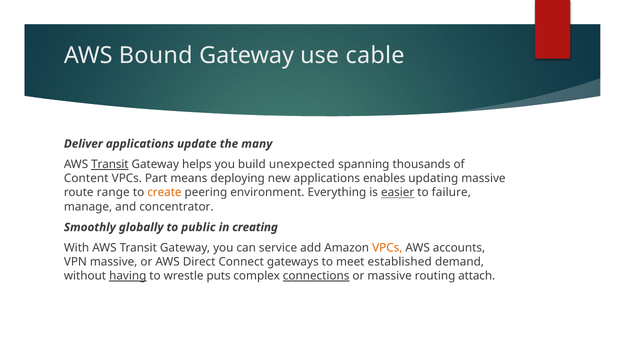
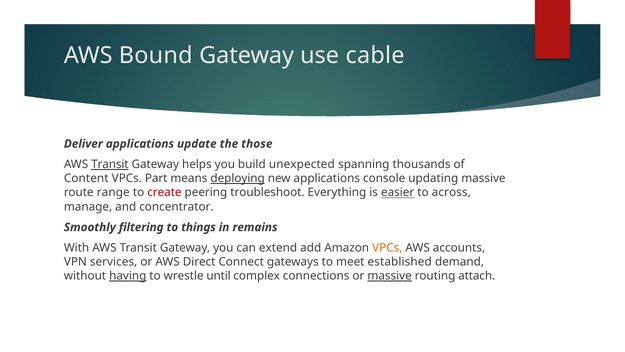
many: many -> those (257, 144)
deploying underline: none -> present (238, 178)
enables: enables -> console (384, 178)
create colour: orange -> red (164, 192)
environment: environment -> troubleshoot (267, 192)
failure: failure -> across (451, 192)
globally: globally -> filtering (141, 227)
public: public -> things (199, 227)
creating: creating -> remains (255, 227)
service: service -> extend (278, 248)
VPN massive: massive -> services (114, 262)
puts: puts -> until (219, 276)
connections underline: present -> none (316, 276)
massive underline: none -> present (390, 276)
